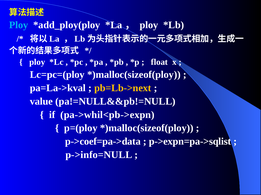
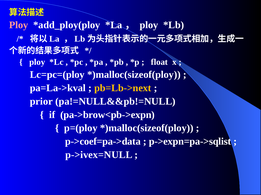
Ploy colour: light blue -> pink (19, 25)
value: value -> prior (41, 102)
pa->whil<pb->expn: pa->whil<pb->expn -> pa->brow<pb->expn (108, 115)
p->info=NULL: p->info=NULL -> p->ivex=NULL (99, 155)
